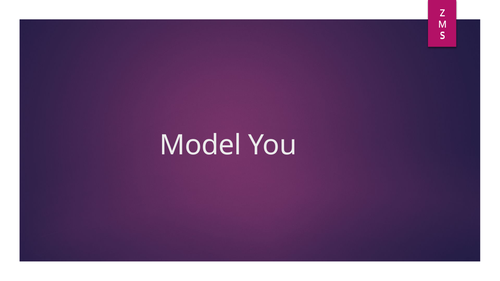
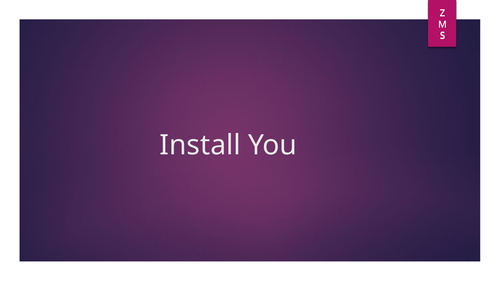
Model: Model -> Install (200, 145)
